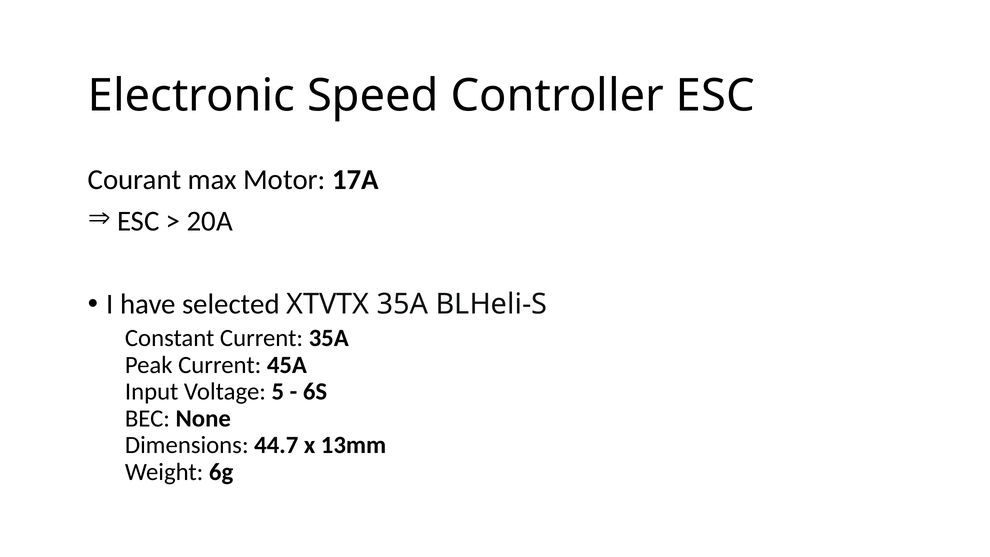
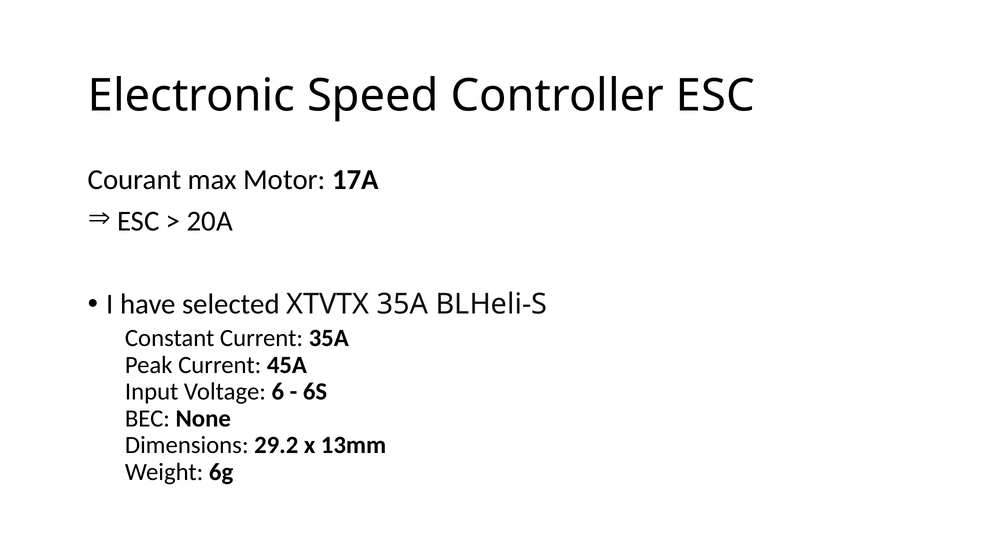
5: 5 -> 6 (278, 392)
44.7: 44.7 -> 29.2 (276, 445)
